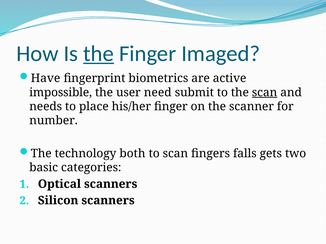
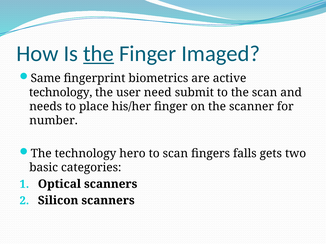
Have: Have -> Same (46, 78)
impossible: impossible -> technology (61, 93)
scan underline: present -> none (265, 93)
both: both -> hero (132, 154)
